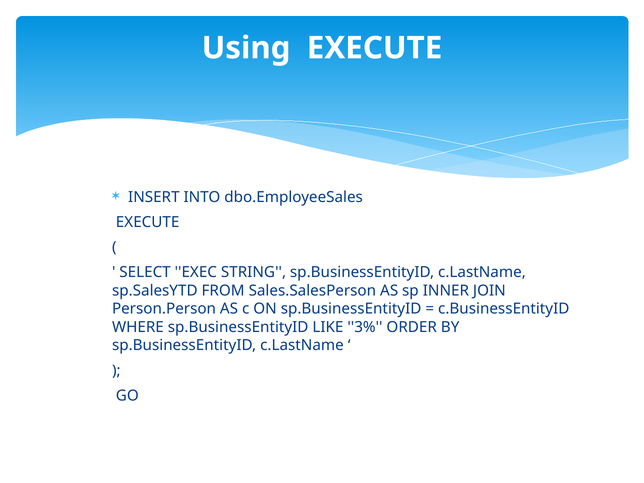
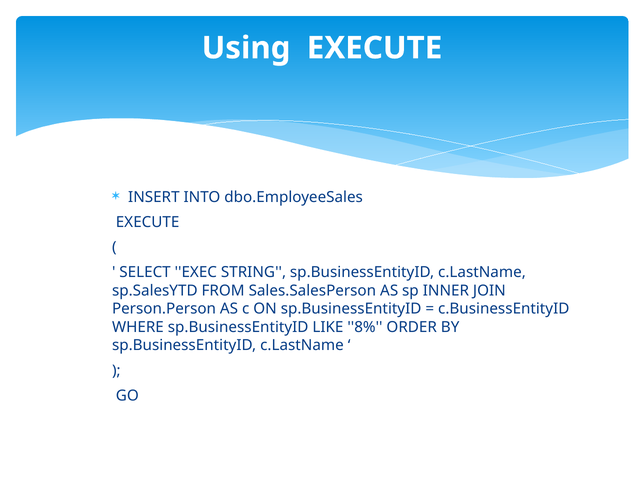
3%: 3% -> 8% (365, 327)
